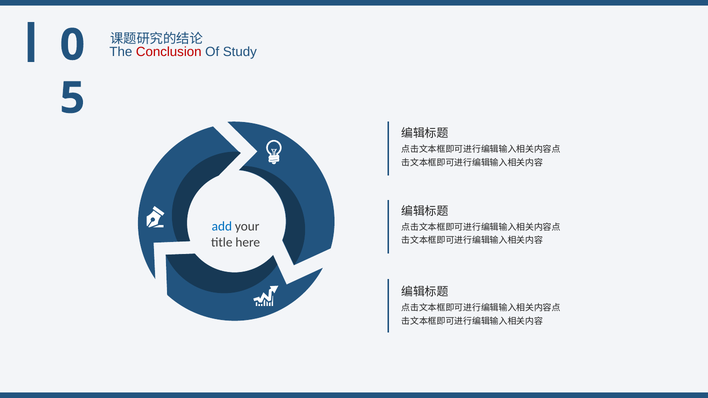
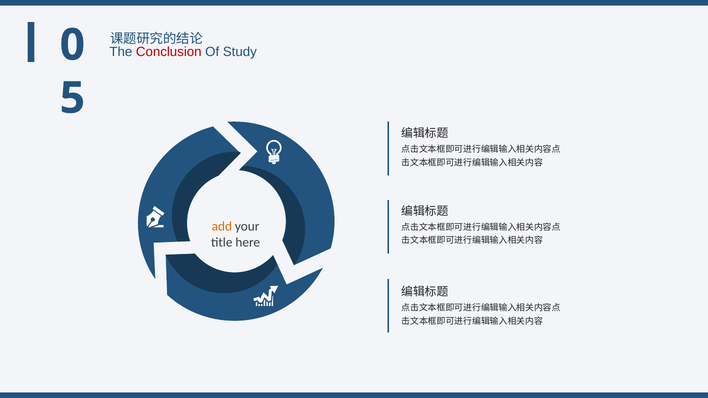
add colour: blue -> orange (222, 226)
